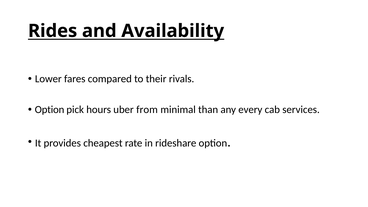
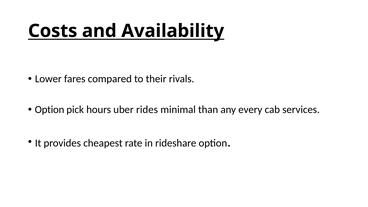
Rides: Rides -> Costs (53, 31)
from: from -> rides (147, 110)
